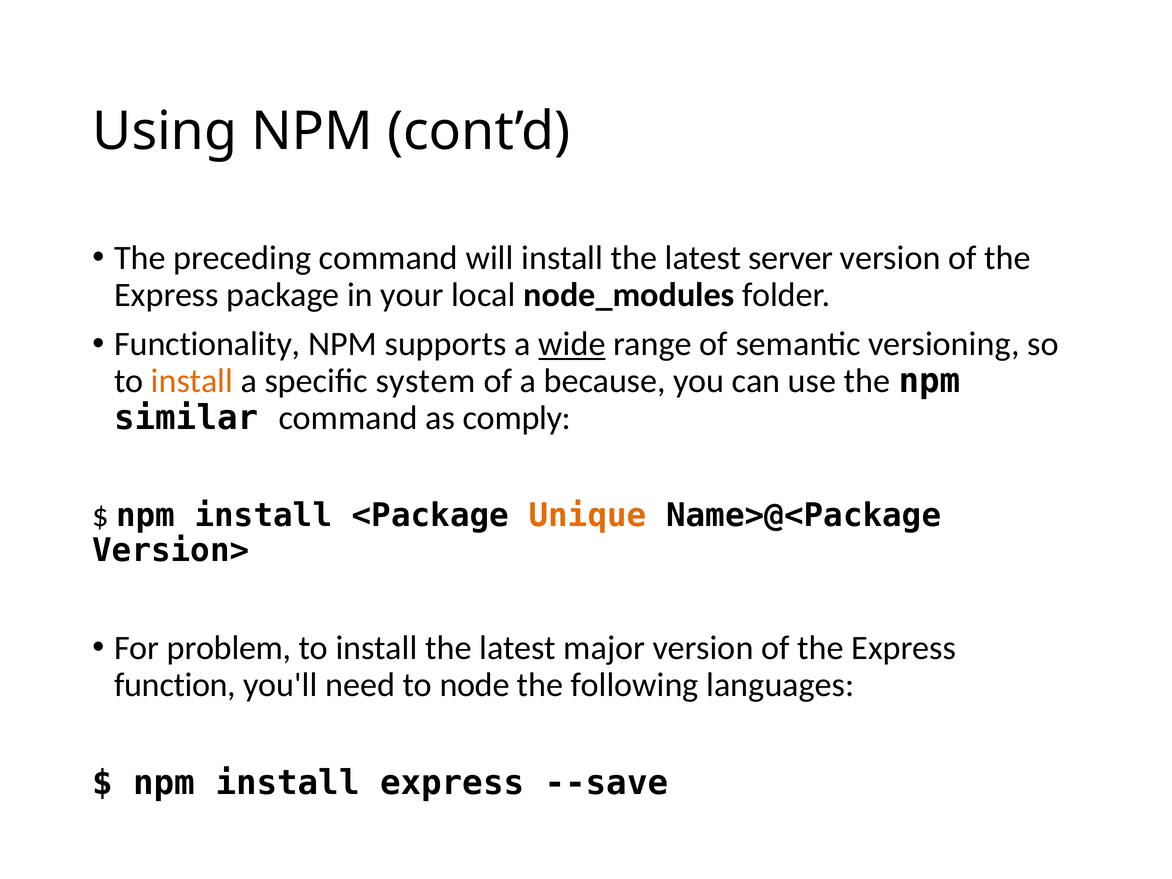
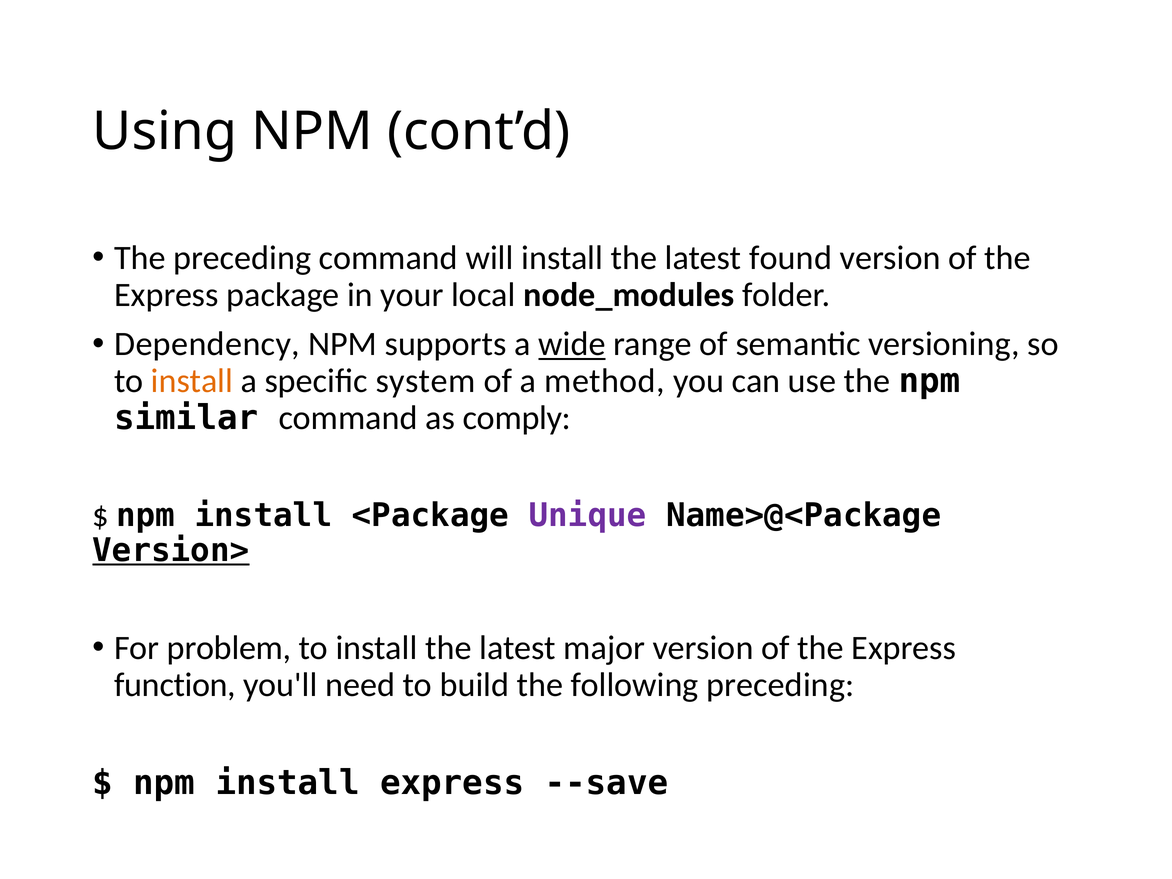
server: server -> found (791, 258)
Functionality: Functionality -> Dependency (207, 344)
because: because -> method (605, 381)
Unique colour: orange -> purple (588, 515)
Version> underline: none -> present (171, 551)
node: node -> build (474, 685)
following languages: languages -> preceding (780, 685)
